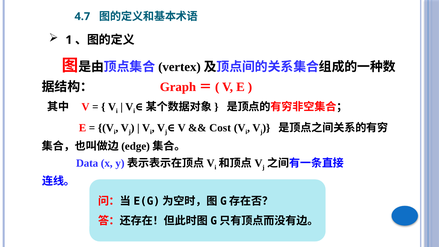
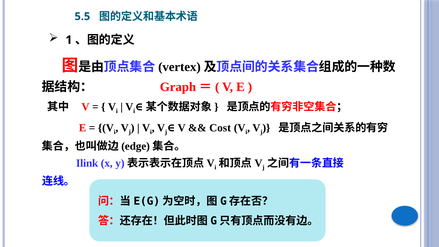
4.7: 4.7 -> 5.5 (82, 16)
Data: Data -> Ilink (87, 163)
